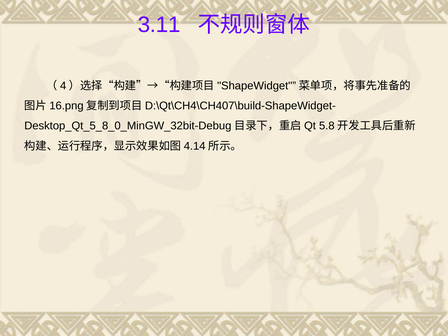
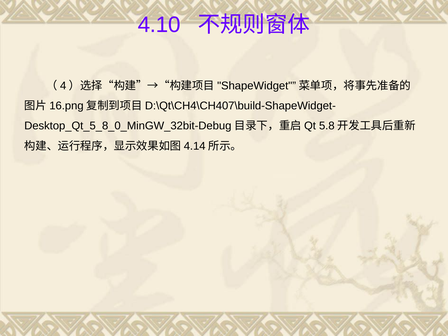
3.11: 3.11 -> 4.10 (159, 25)
